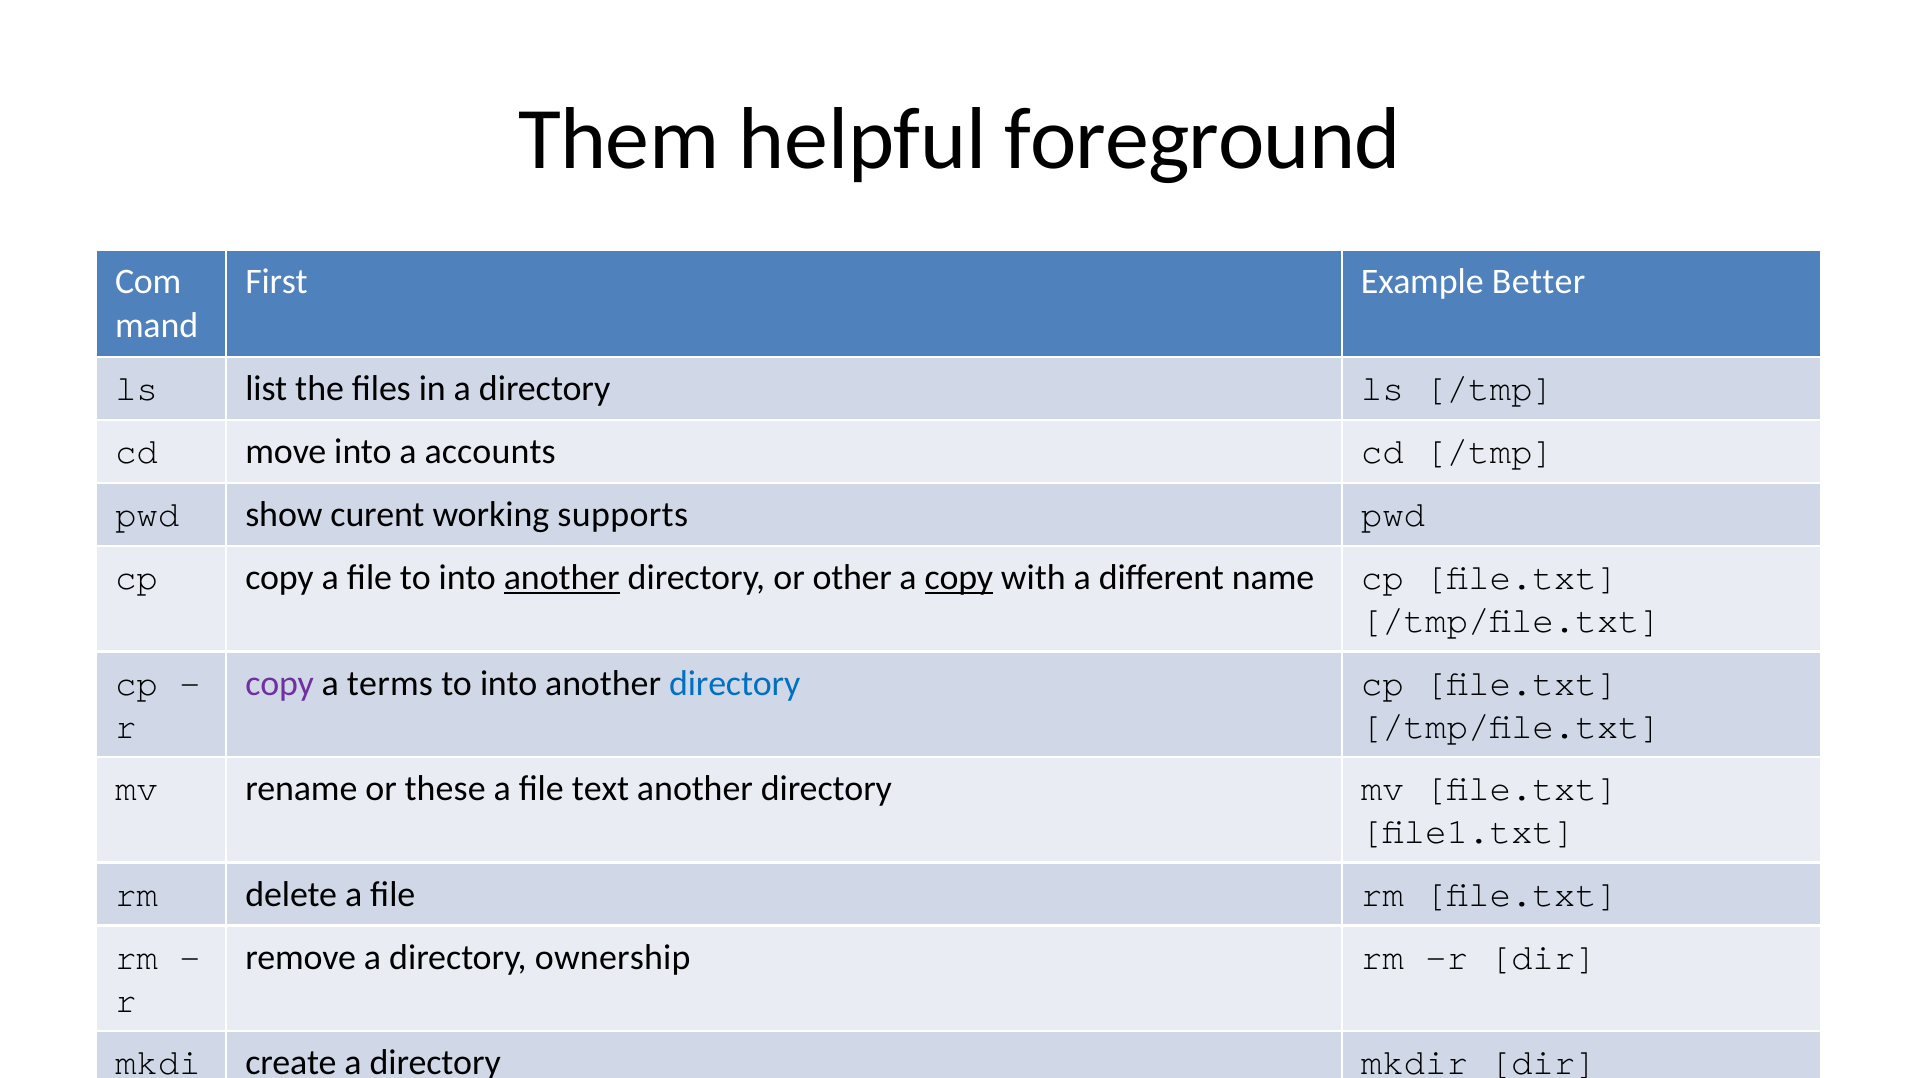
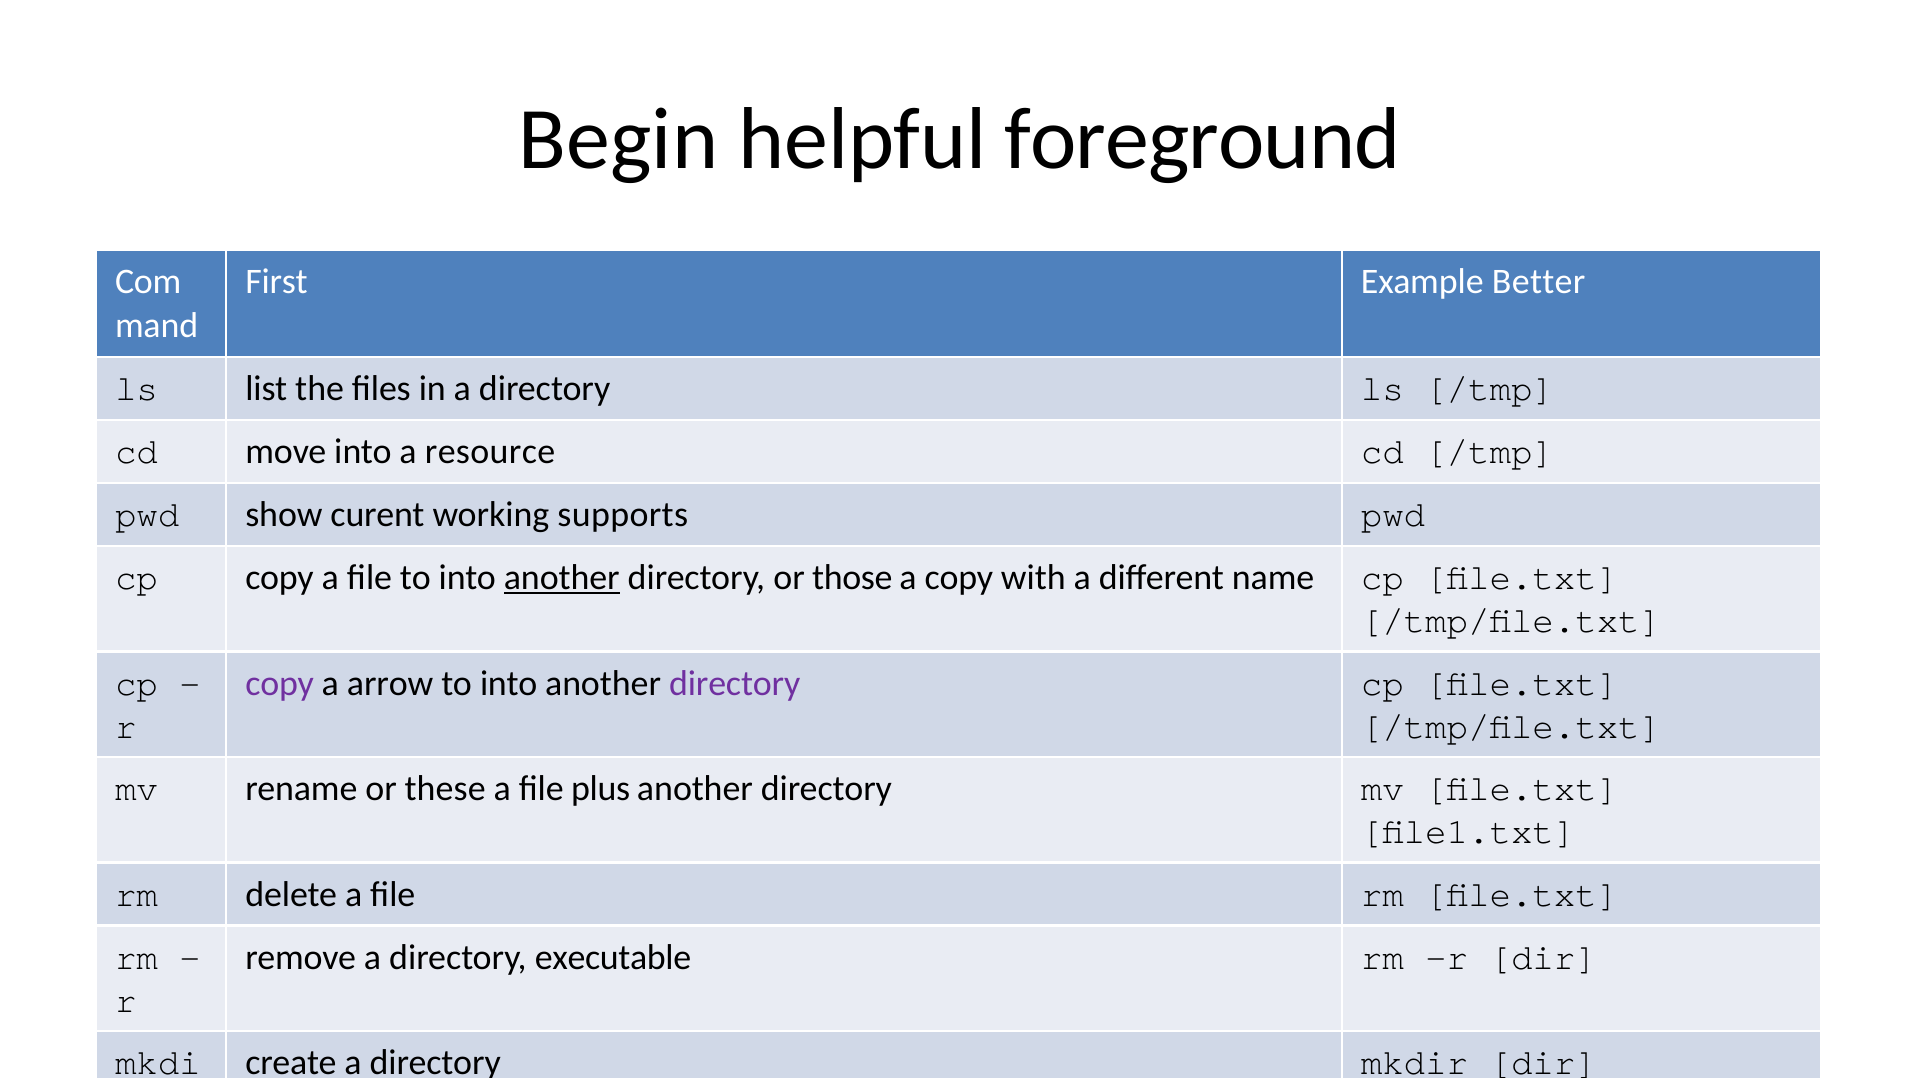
Them: Them -> Begin (618, 139)
accounts: accounts -> resource (490, 452)
other: other -> those (852, 578)
copy underline: present -> none (959, 578)
terms: terms -> arrow (390, 684)
directory colour: blue -> purple (735, 684)
file text: text -> plus (601, 789)
ownership: ownership -> executable (613, 958)
